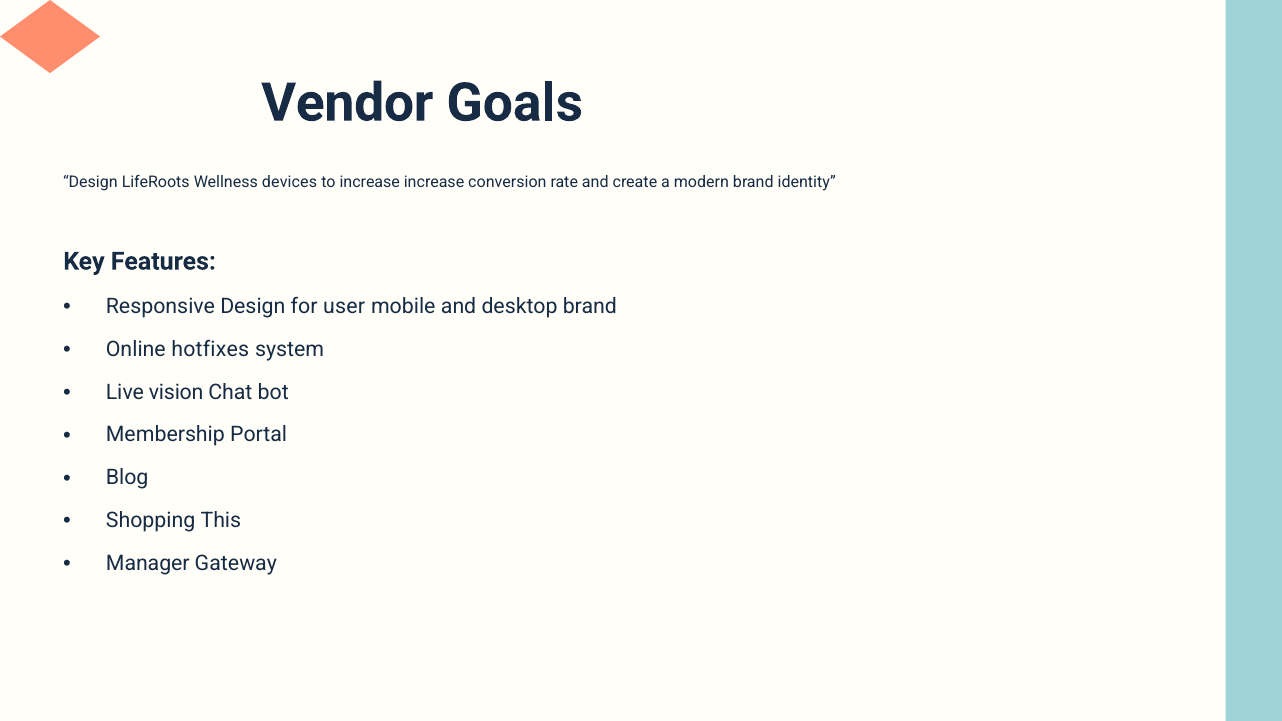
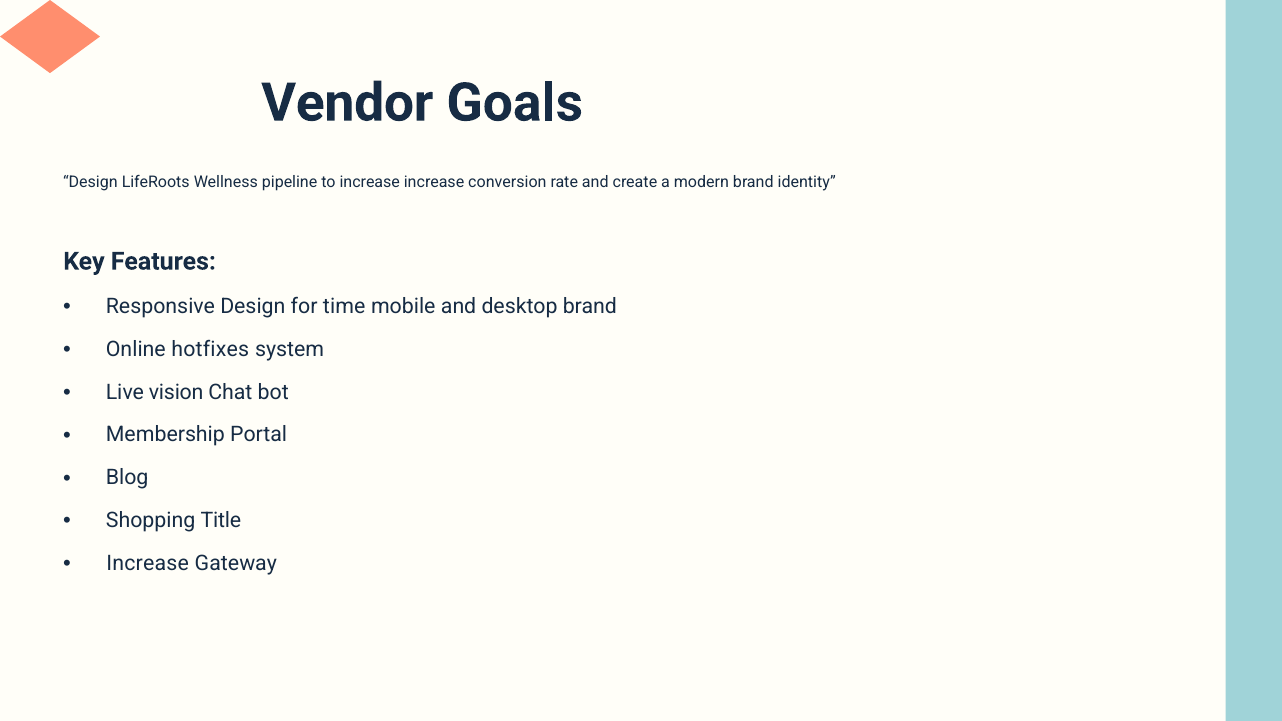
devices: devices -> pipeline (290, 183)
user: user -> time (344, 306)
This: This -> Title (221, 521)
Manager: Manager -> Increase (148, 564)
